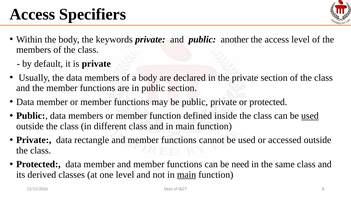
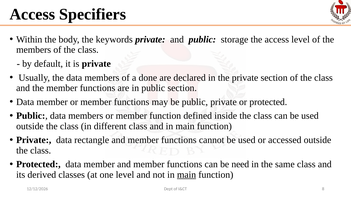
another: another -> storage (235, 39)
a body: body -> done (148, 77)
used underline: present -> none (310, 116)
